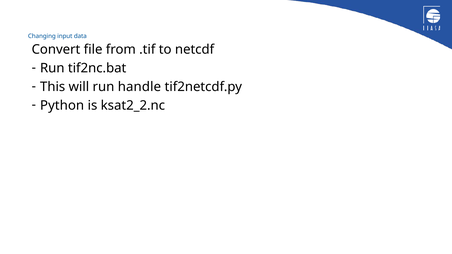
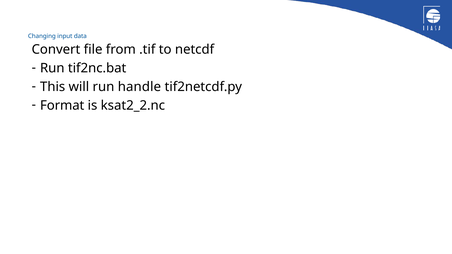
Python: Python -> Format (62, 105)
